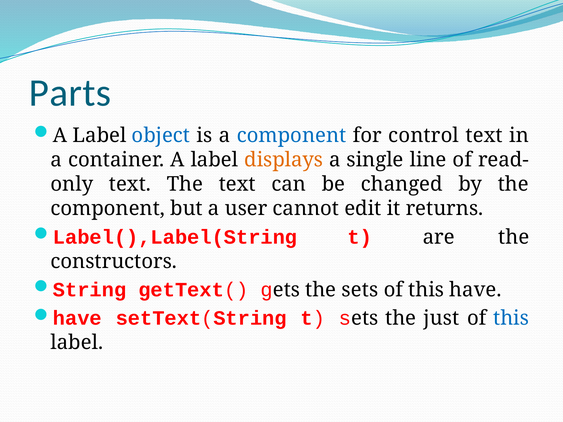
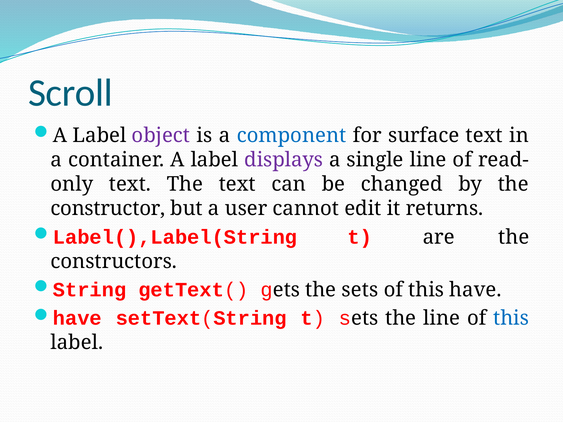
Parts: Parts -> Scroll (70, 93)
object colour: blue -> purple (161, 136)
control: control -> surface (424, 136)
displays colour: orange -> purple (284, 160)
component: component -> constructor (108, 209)
the just: just -> line (442, 318)
